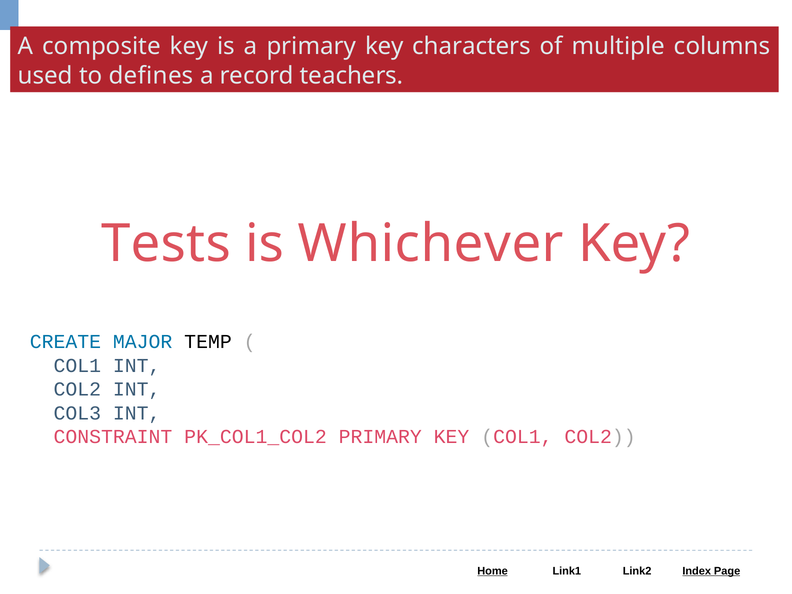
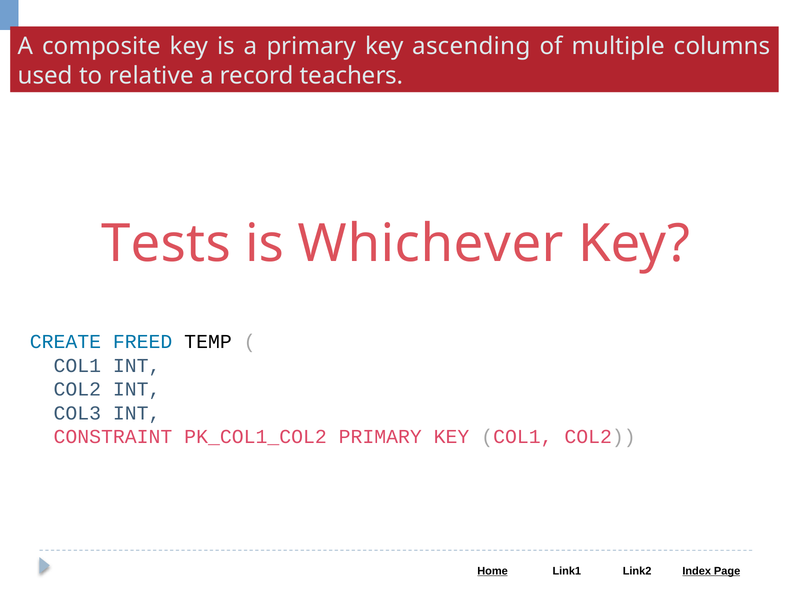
characters: characters -> ascending (471, 46)
defines: defines -> relative (151, 76)
MAJOR: MAJOR -> FREED (143, 342)
